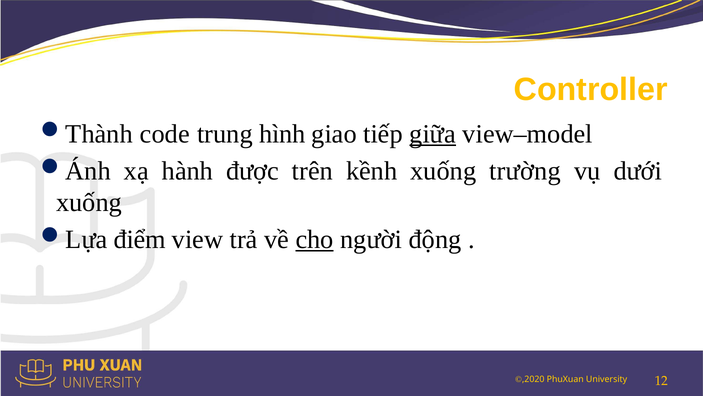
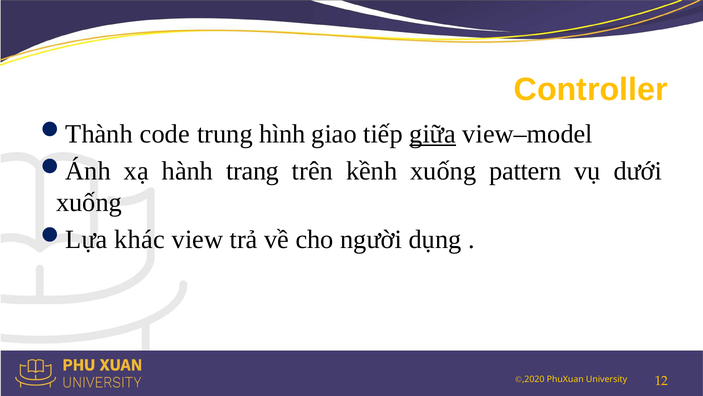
được: được -> trang (253, 171)
trường: trường -> pattern (525, 171)
điểm: điểm -> khác (140, 239)
cho underline: present -> none (315, 239)
động: động -> dụng (435, 239)
